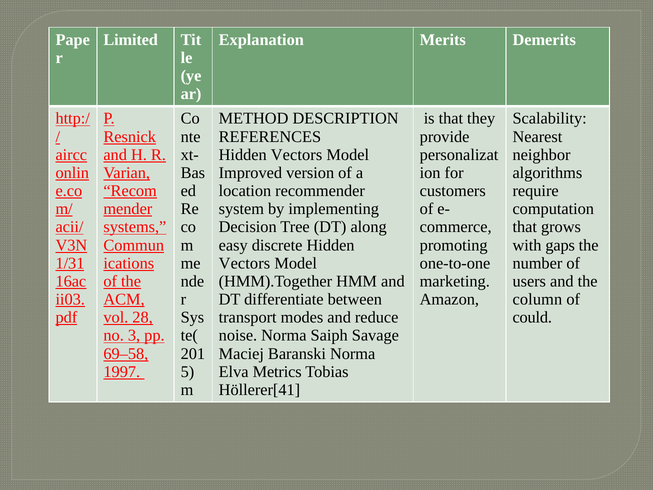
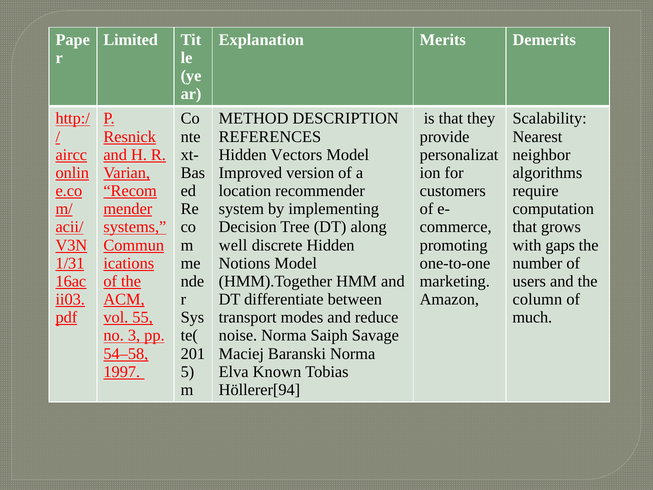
easy: easy -> well (233, 245)
Vectors: Vectors -> Notions (245, 263)
28: 28 -> 55 (143, 317)
could: could -> much (532, 317)
69–58: 69–58 -> 54–58 (126, 353)
Metrics: Metrics -> Known (277, 372)
Höllerer[41: Höllerer[41 -> Höllerer[94 (259, 390)
